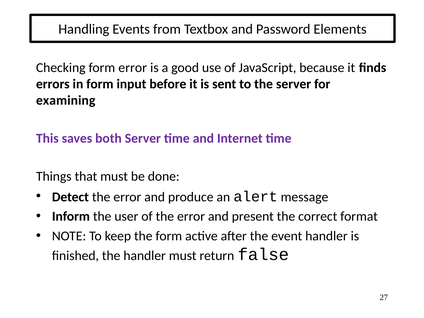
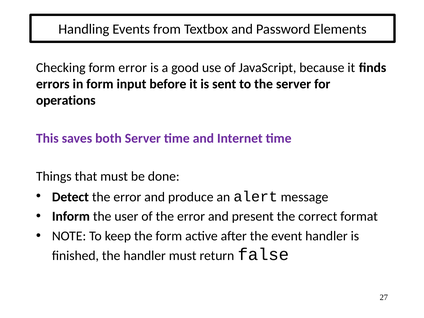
examining: examining -> operations (66, 100)
